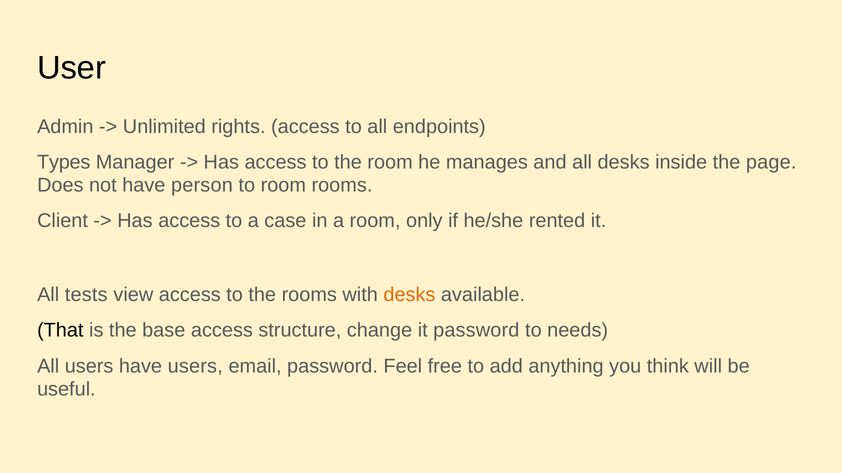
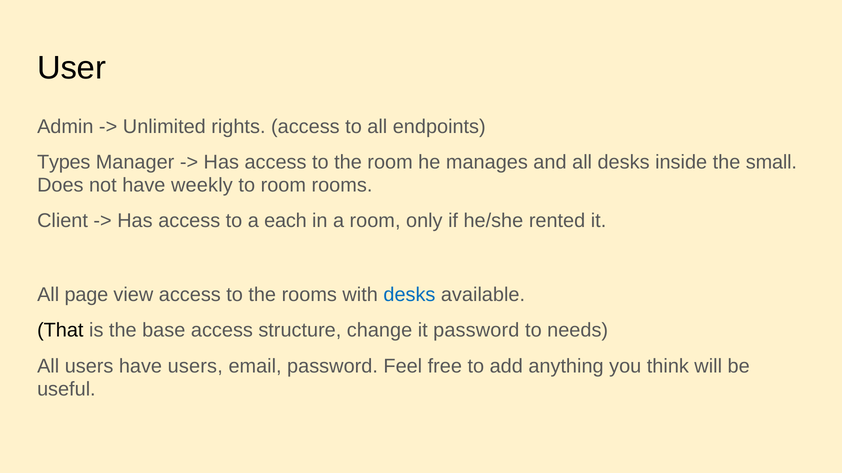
page: page -> small (771, 162)
person: person -> weekly (202, 186)
case: case -> each (286, 221)
tests: tests -> page (86, 295)
desks colour: orange -> blue (409, 295)
